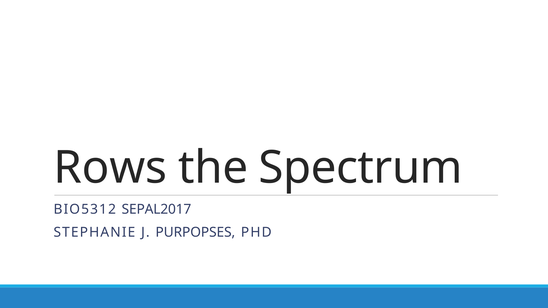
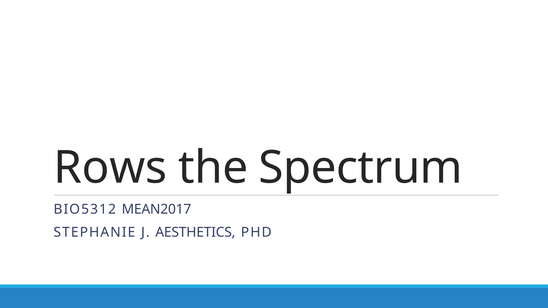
SEPAL2017: SEPAL2017 -> MEAN2017 (156, 210)
PURPOPSES: PURPOPSES -> AESTHETICS (195, 232)
